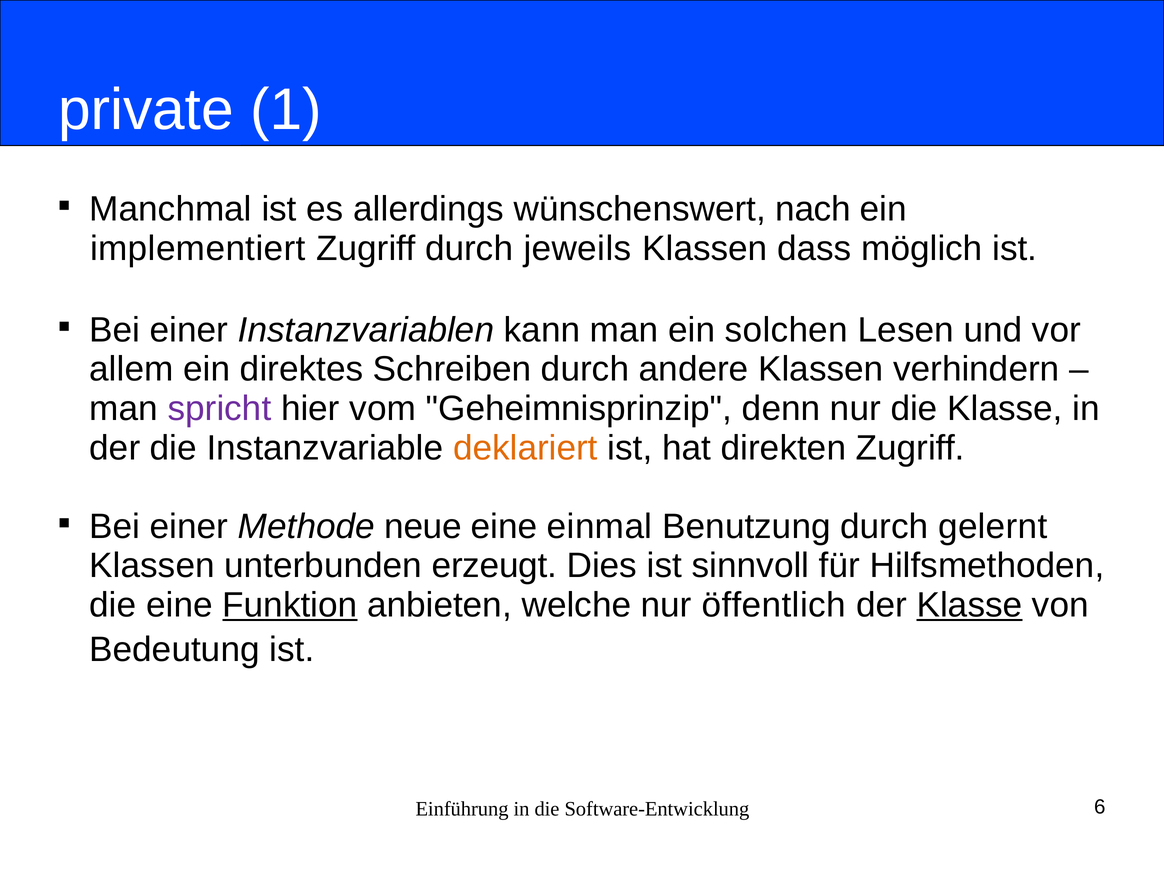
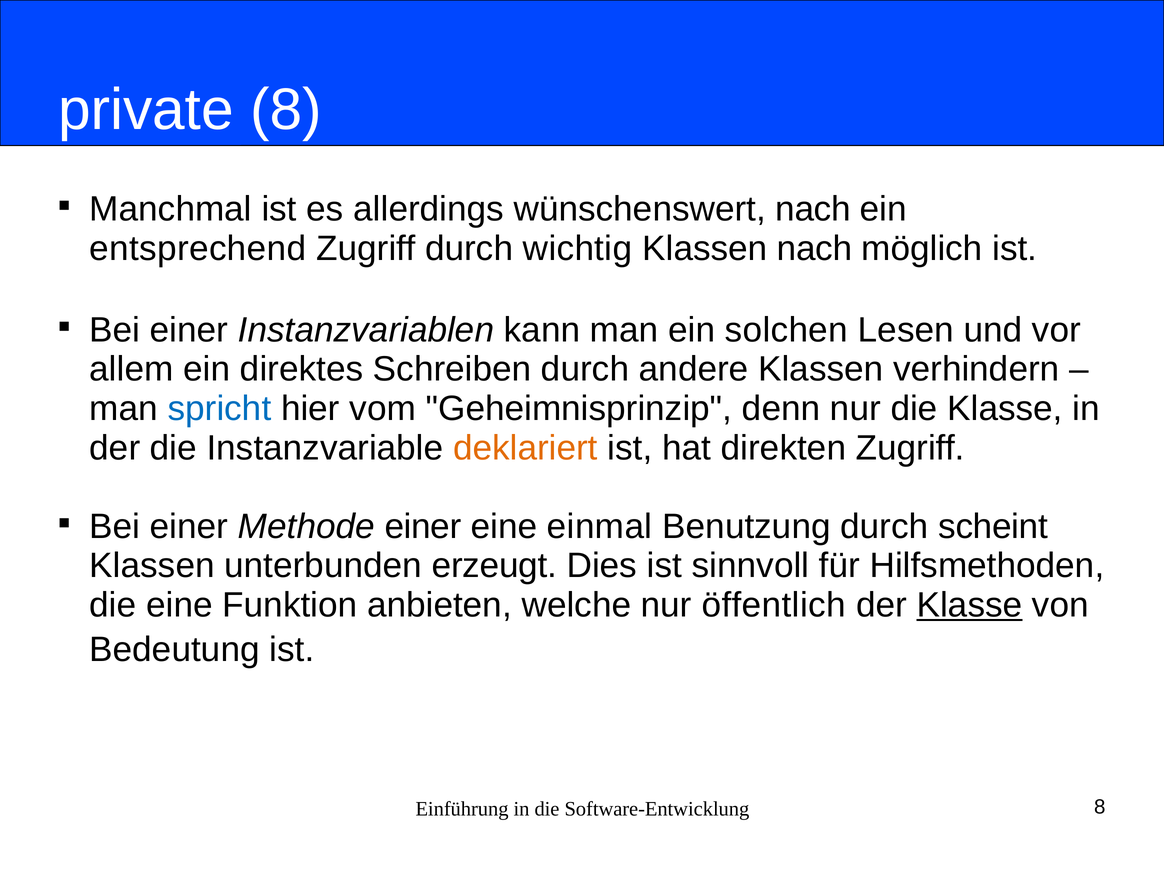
private 1: 1 -> 8 (286, 110)
implementiert: implementiert -> entsprechend (198, 249)
jeweils: jeweils -> wichtig (578, 249)
Klassen dass: dass -> nach (815, 249)
spricht colour: purple -> blue (219, 409)
Methode neue: neue -> einer (423, 526)
gelernt: gelernt -> scheint (993, 526)
Funktion underline: present -> none (290, 605)
Software-Entwicklung 6: 6 -> 8 (1100, 807)
